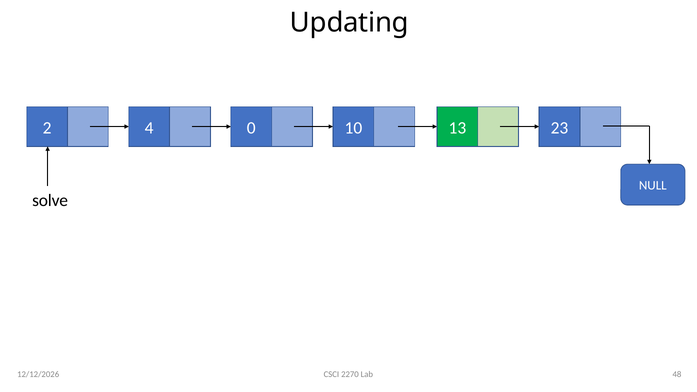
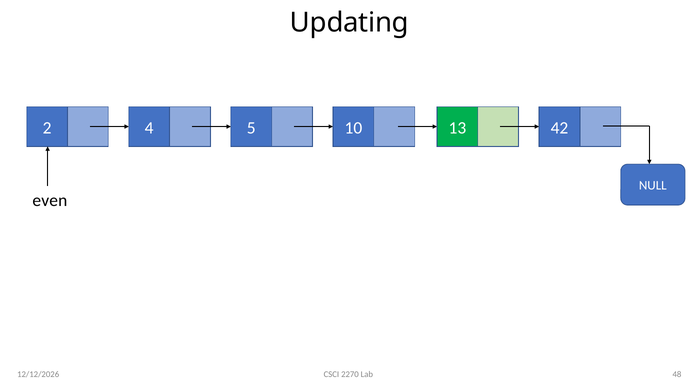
0: 0 -> 5 (251, 128)
23: 23 -> 42 (559, 128)
solve: solve -> even (50, 200)
